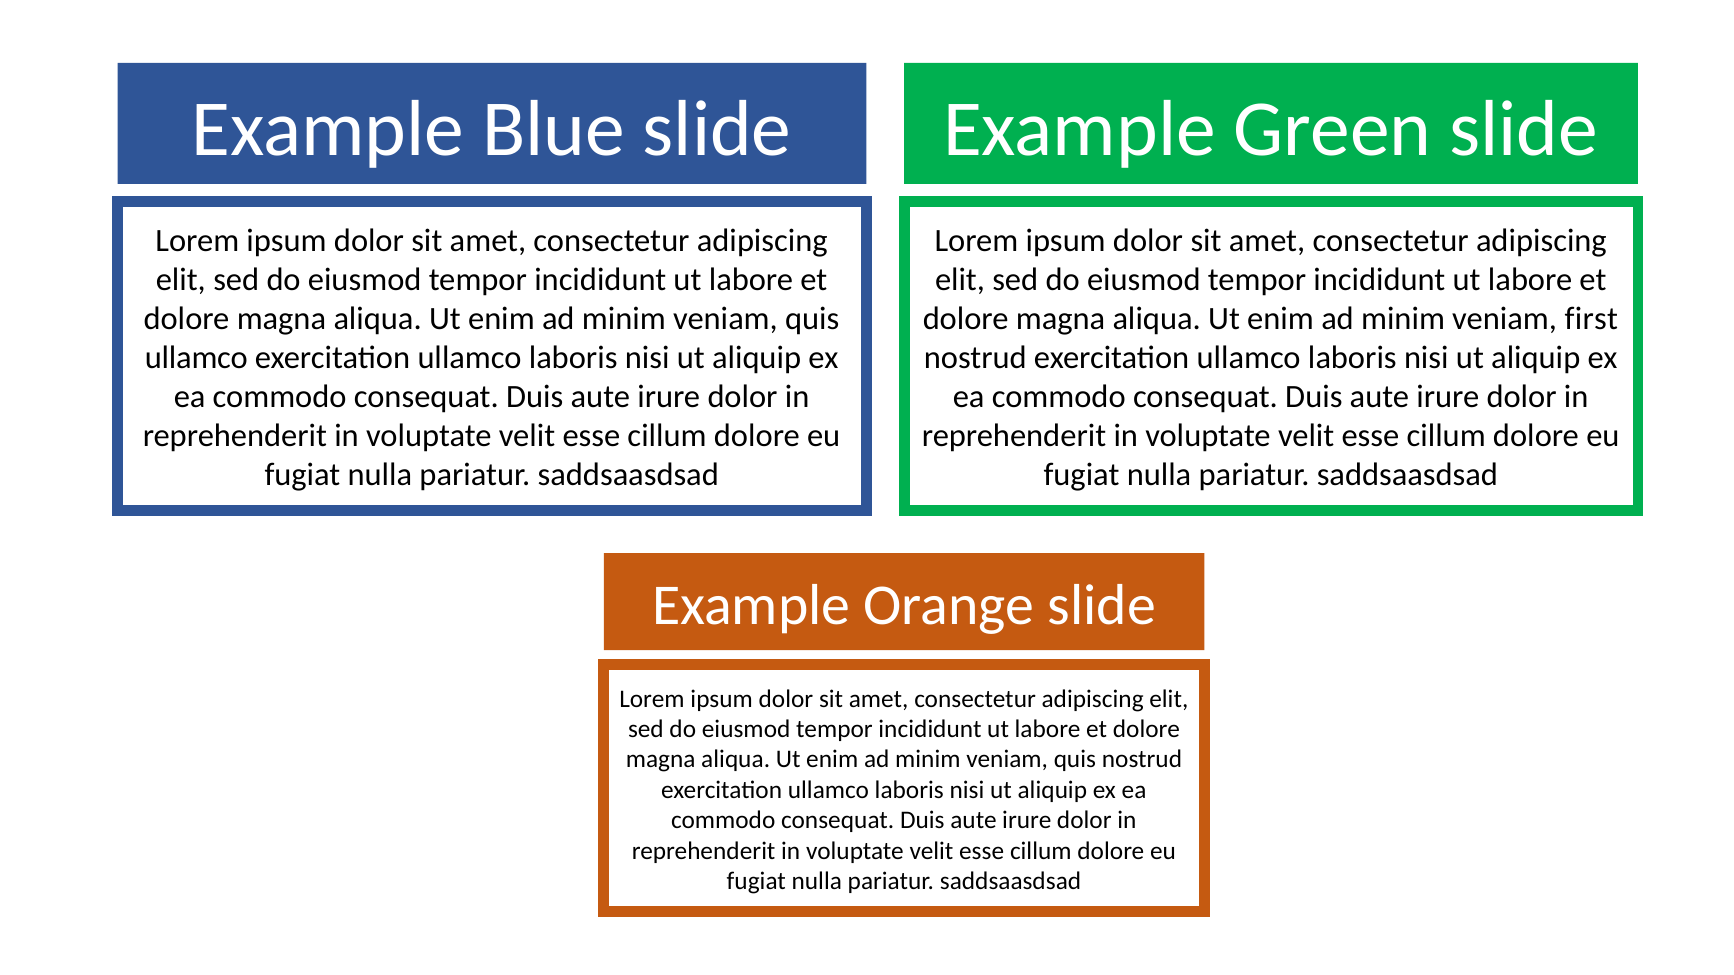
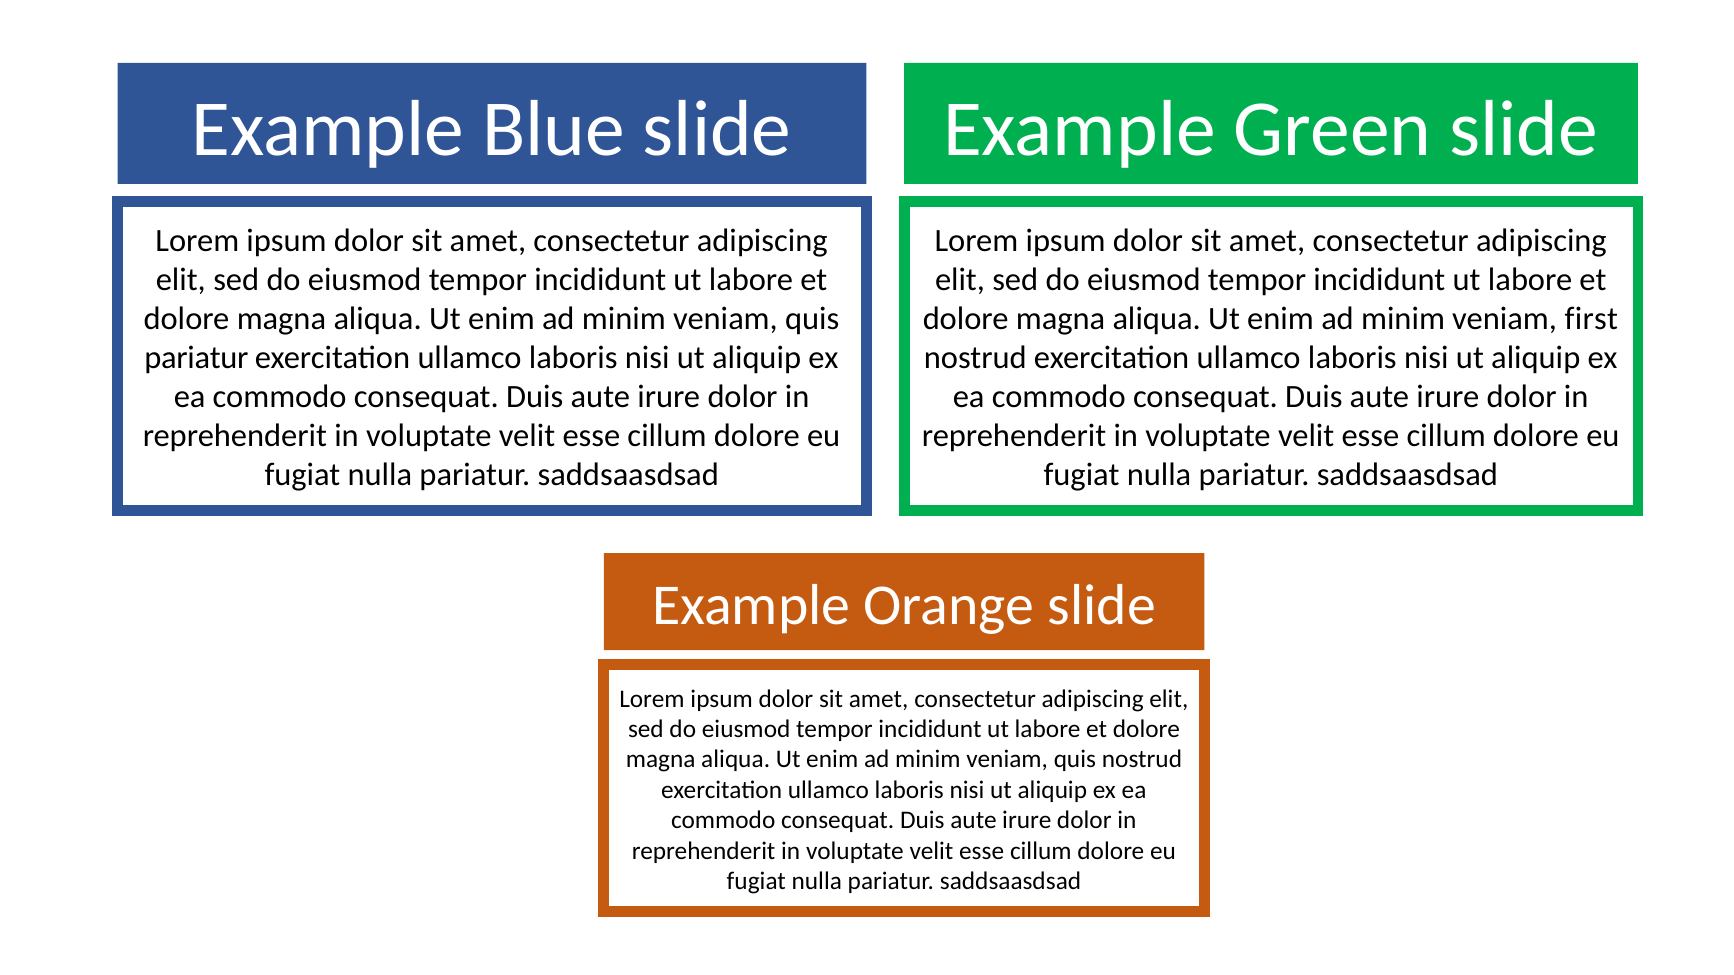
ullamco: ullamco -> pariatur (196, 358)
